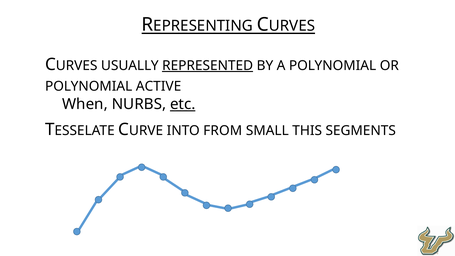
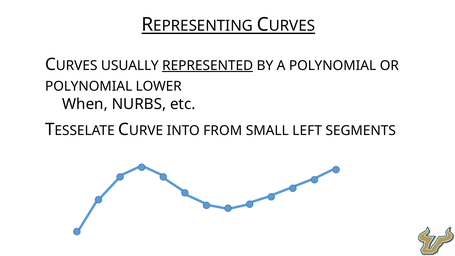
ACTIVE: ACTIVE -> LOWER (159, 86)
etc underline: present -> none (183, 104)
THIS: THIS -> LEFT (307, 131)
